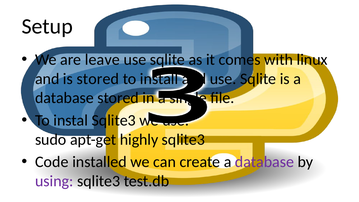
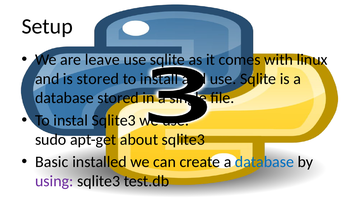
highly: highly -> about (139, 139)
Code: Code -> Basic (52, 162)
database colour: purple -> blue (264, 162)
